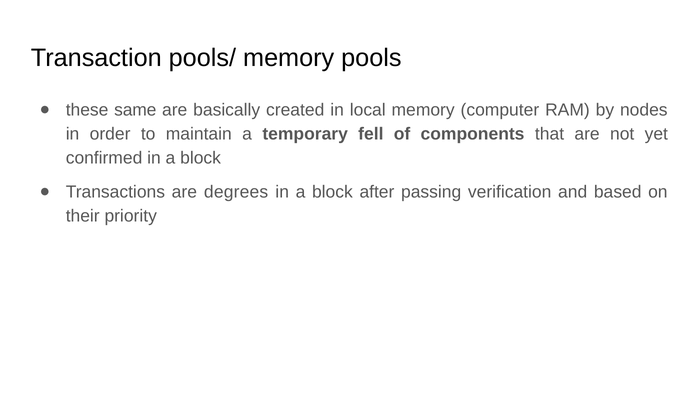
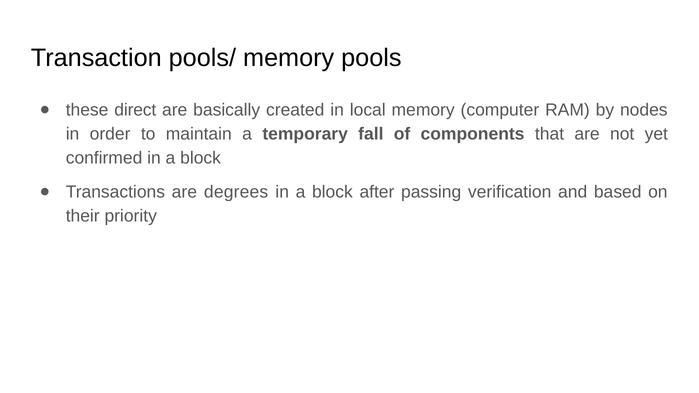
same: same -> direct (135, 110)
fell: fell -> fall (371, 134)
